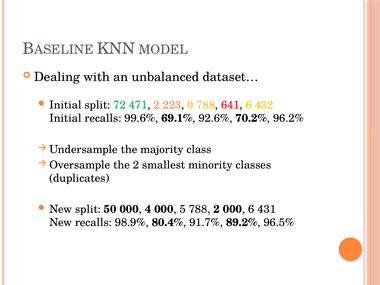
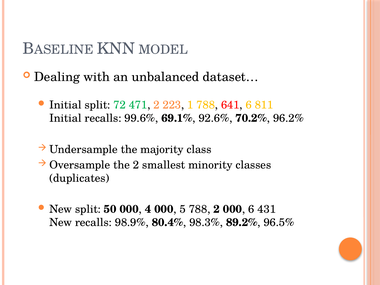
0: 0 -> 1 (190, 105)
432: 432 -> 811 (264, 105)
91.7%: 91.7% -> 98.3% (206, 223)
